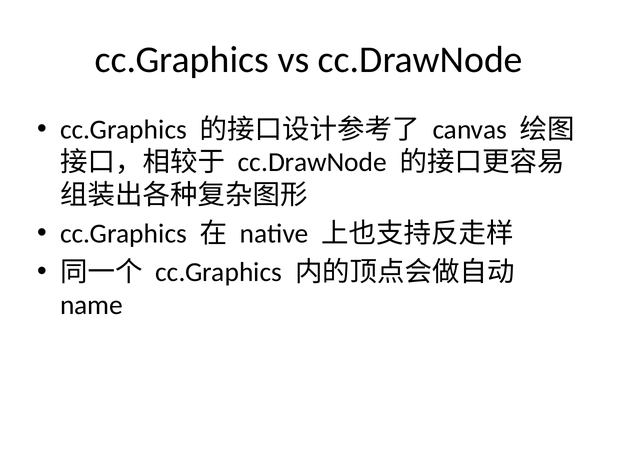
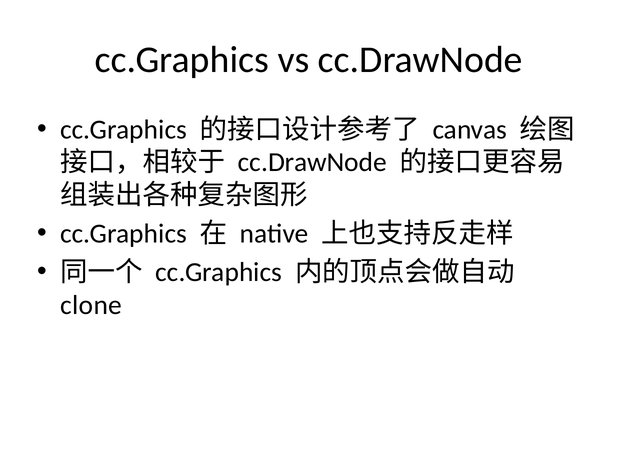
name: name -> clone (91, 305)
